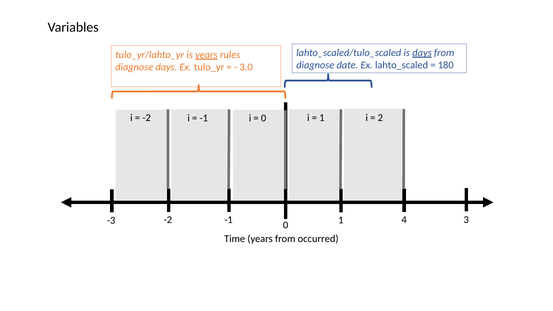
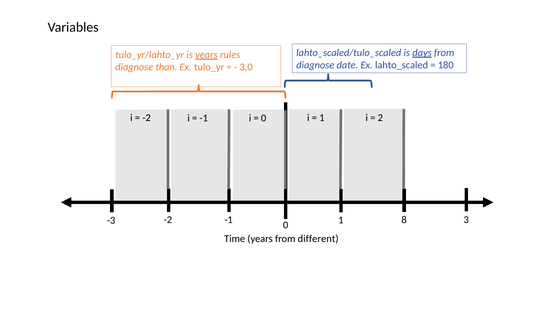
diagnose days: days -> than (166, 67)
4: 4 -> 8 (404, 220)
occurred: occurred -> different (318, 239)
